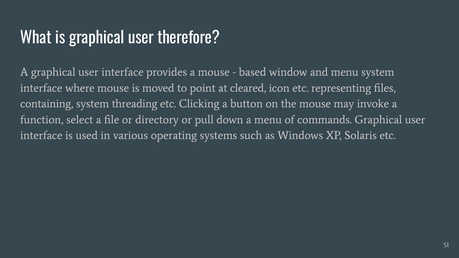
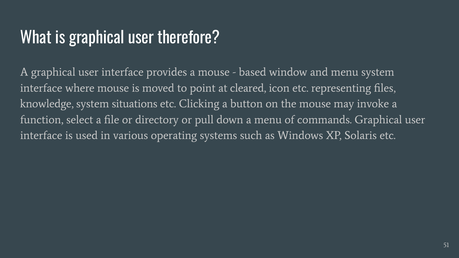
containing: containing -> knowledge (47, 104)
threading: threading -> situations (135, 104)
